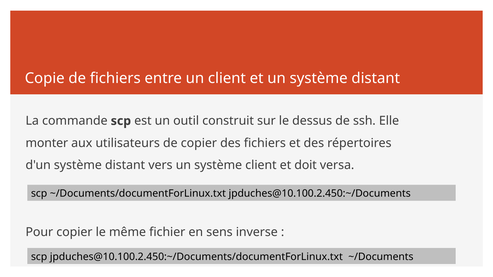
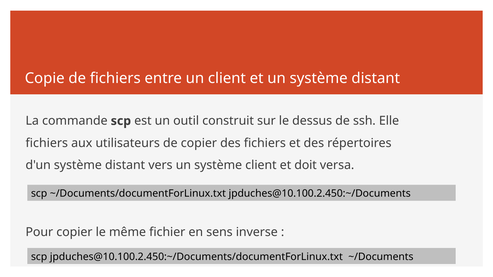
monter: monter -> fichiers (47, 143)
